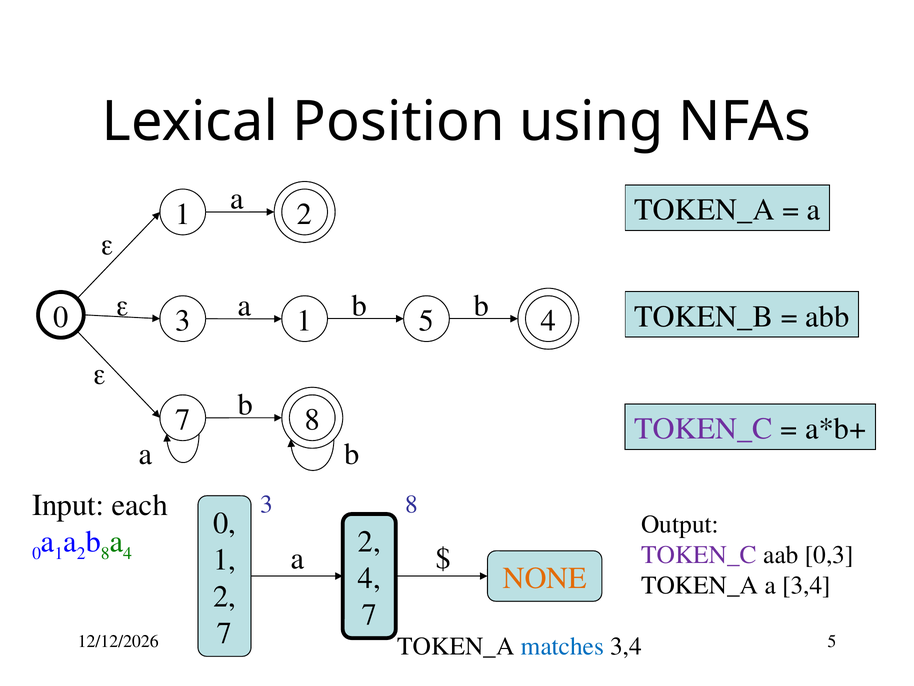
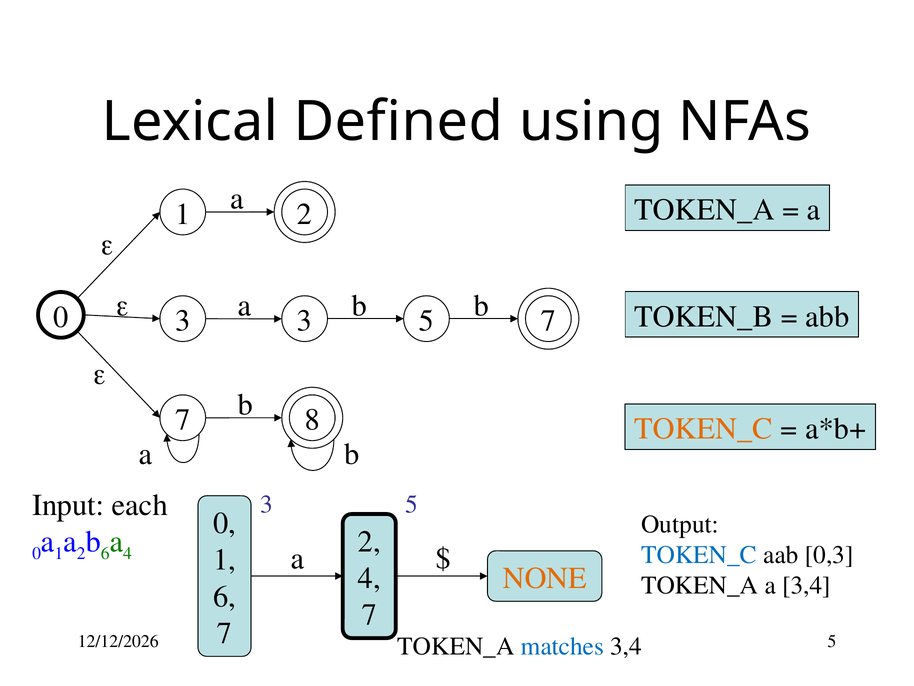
Position: Position -> Defined (398, 122)
3 1: 1 -> 3 (305, 321)
5 4: 4 -> 7 (548, 321)
TOKEN_C colour: purple -> orange (703, 429)
8: 8 -> 5 (412, 504)
TOKEN_C colour: purple -> blue (699, 555)
2 b 8: 8 -> 6 (105, 553)
2: 2 -> 6 (225, 596)
